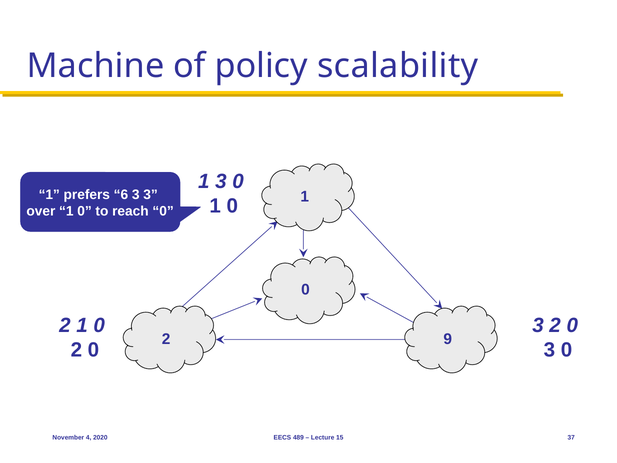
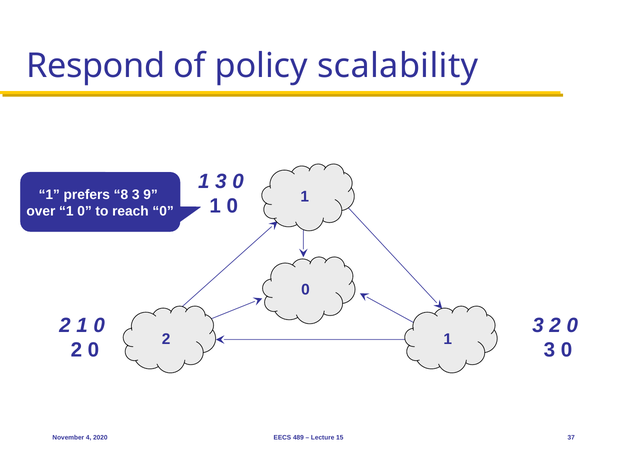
Machine: Machine -> Respond (96, 66)
6: 6 -> 8 (121, 194)
3 3: 3 -> 9 (151, 194)
9: 9 -> 1 (448, 339)
